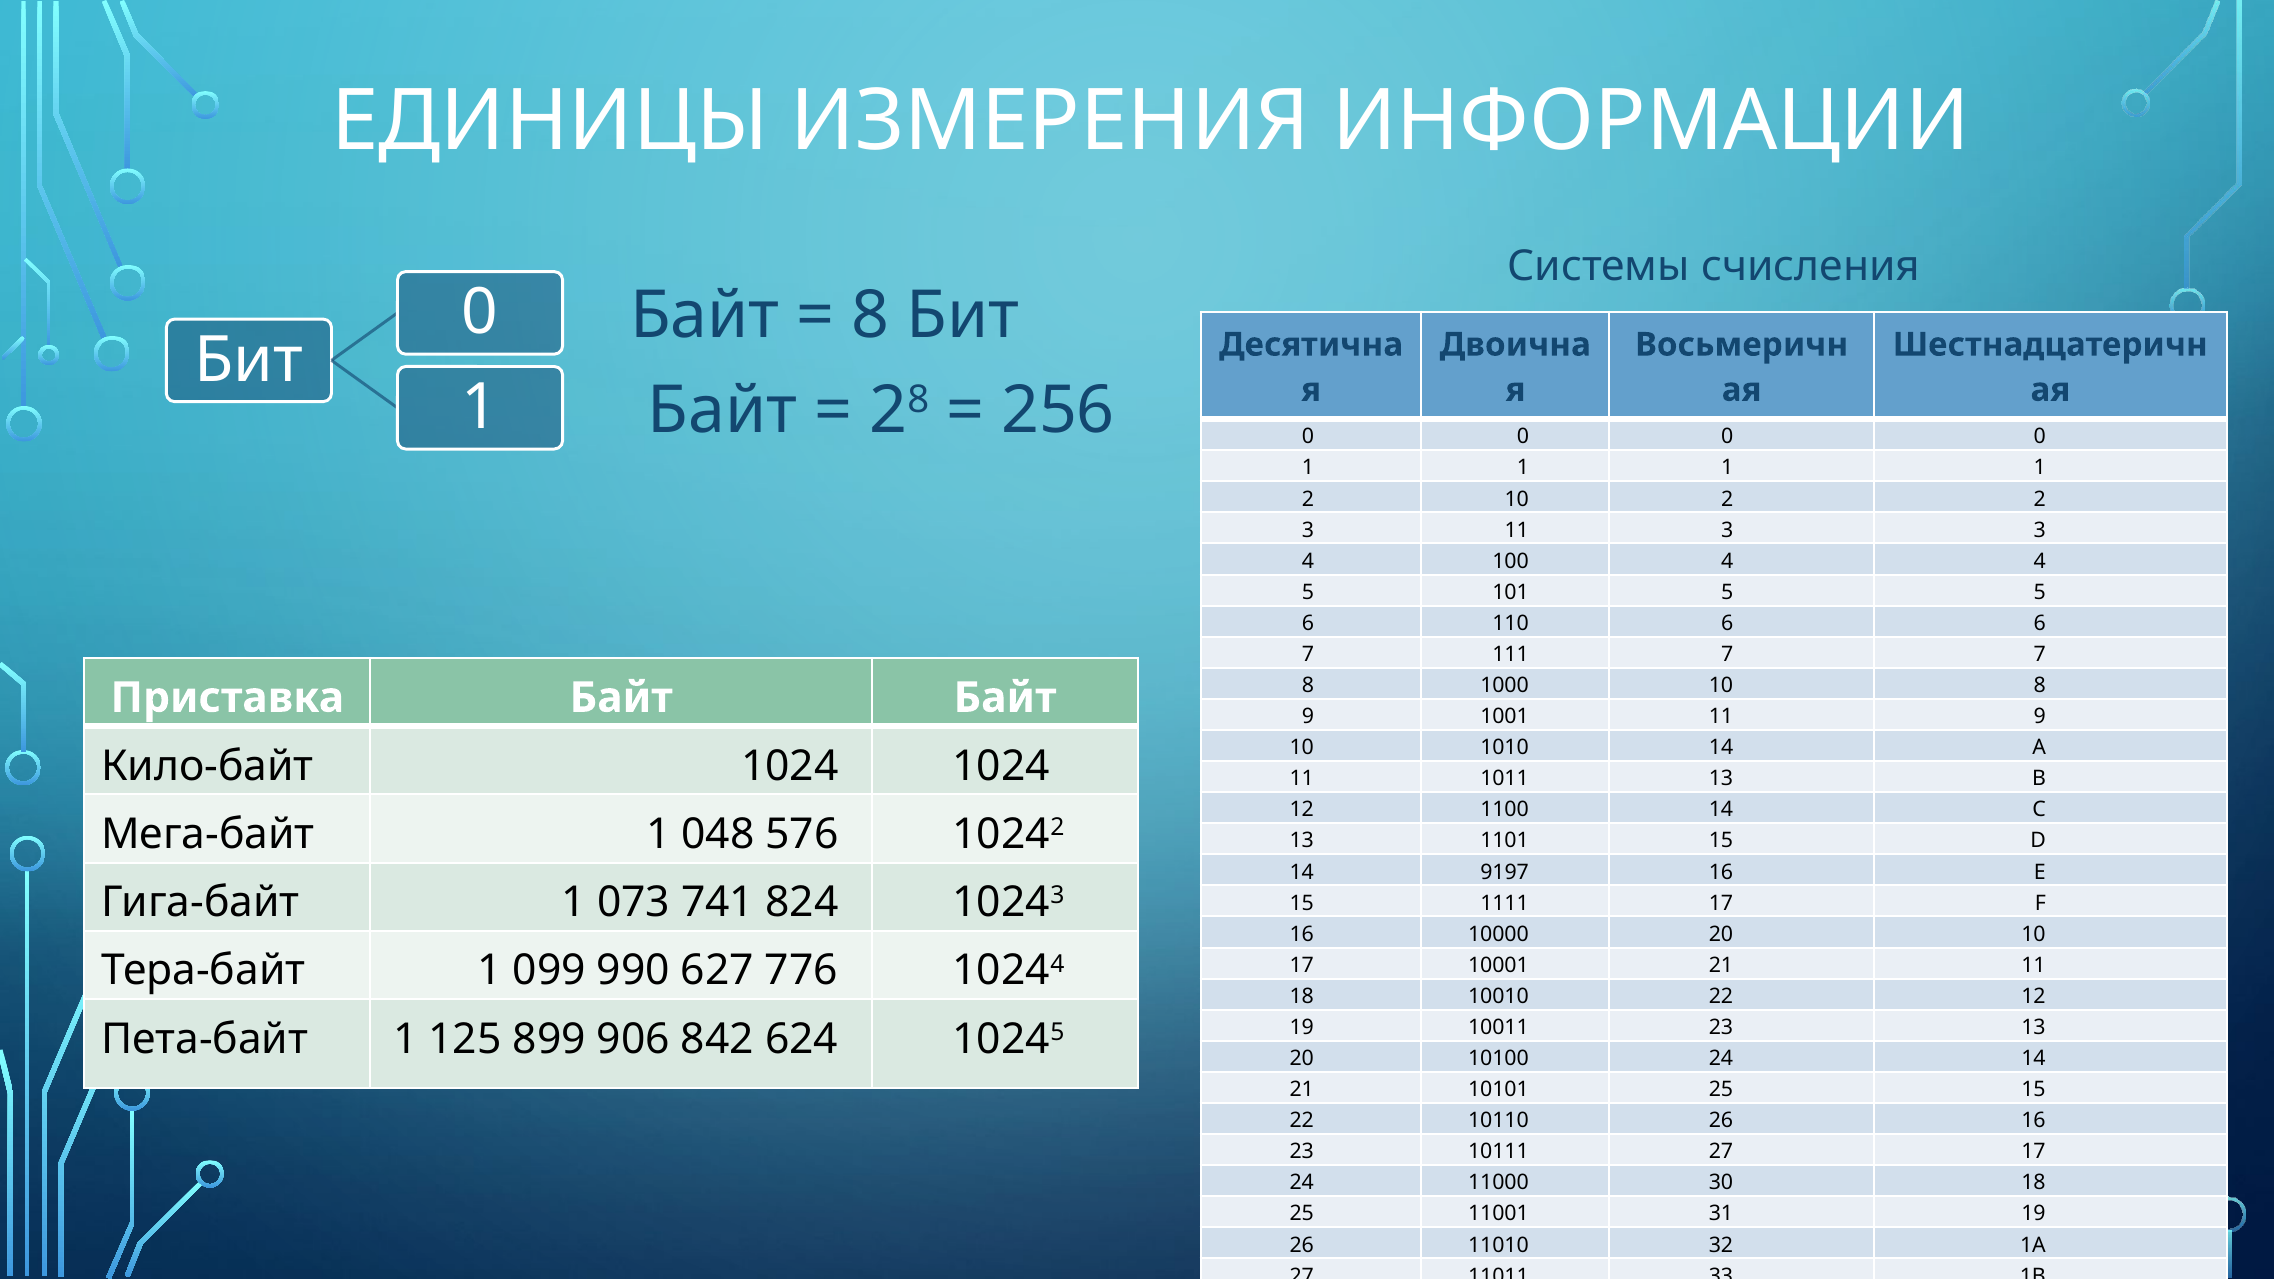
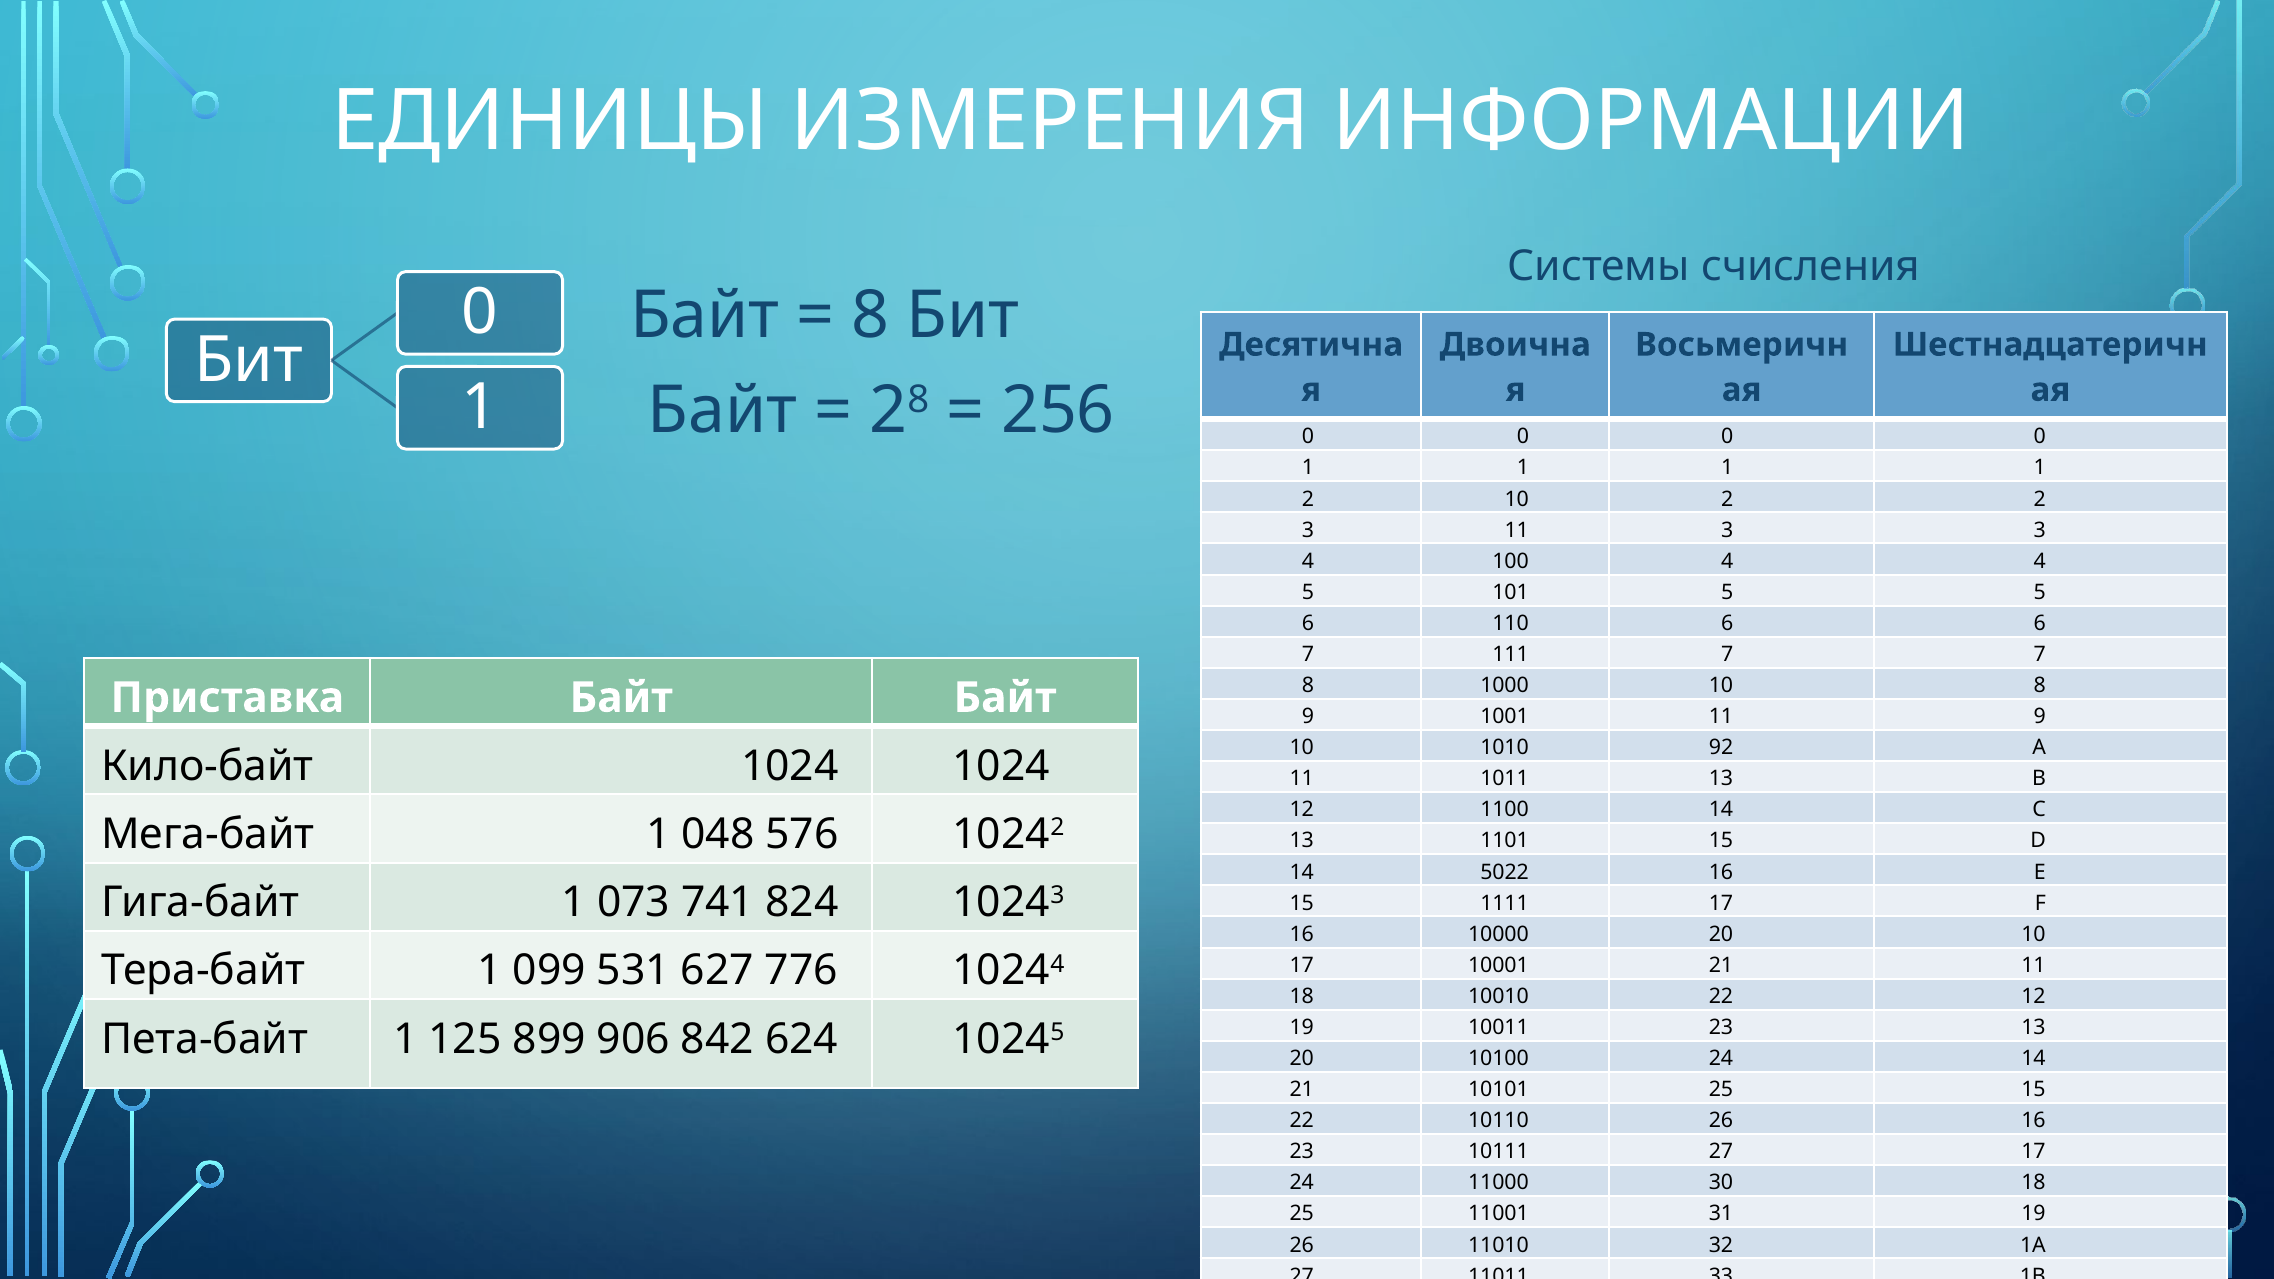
1010 14: 14 -> 92 (1721, 748)
9197: 9197 -> 5022 (1505, 872)
990: 990 -> 531 (633, 971)
